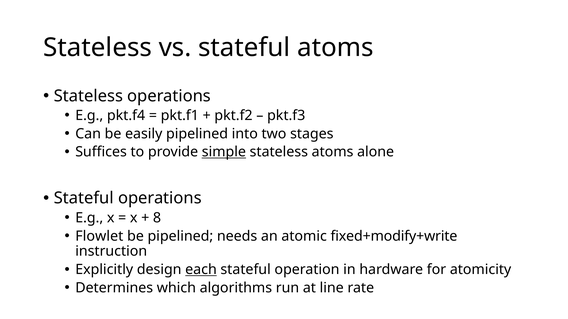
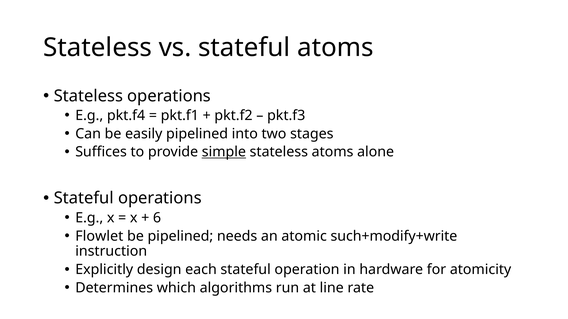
8: 8 -> 6 (157, 218)
fixed+modify+write: fixed+modify+write -> such+modify+write (394, 236)
each underline: present -> none (201, 270)
